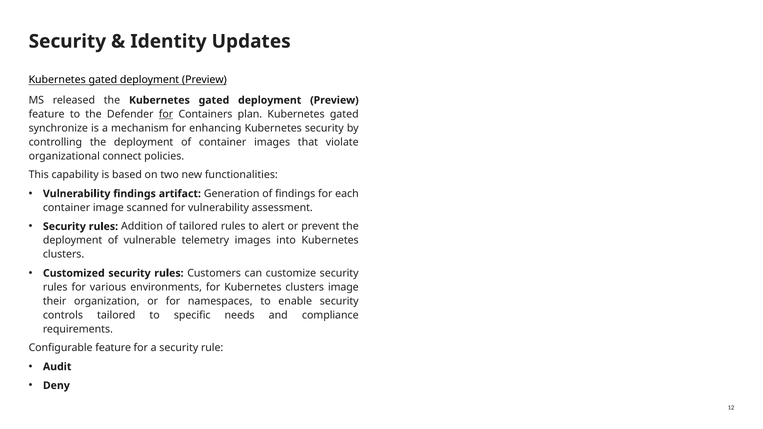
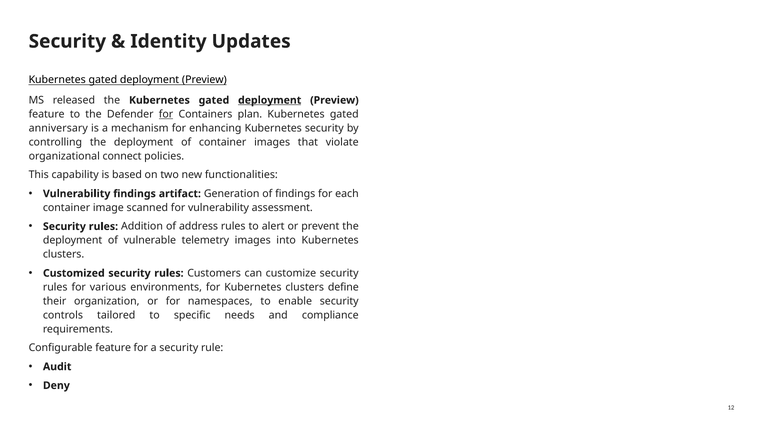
deployment underline: none -> present (270, 100)
synchronize: synchronize -> anniversary (58, 128)
of tailored: tailored -> address (198, 227)
clusters image: image -> define (343, 287)
